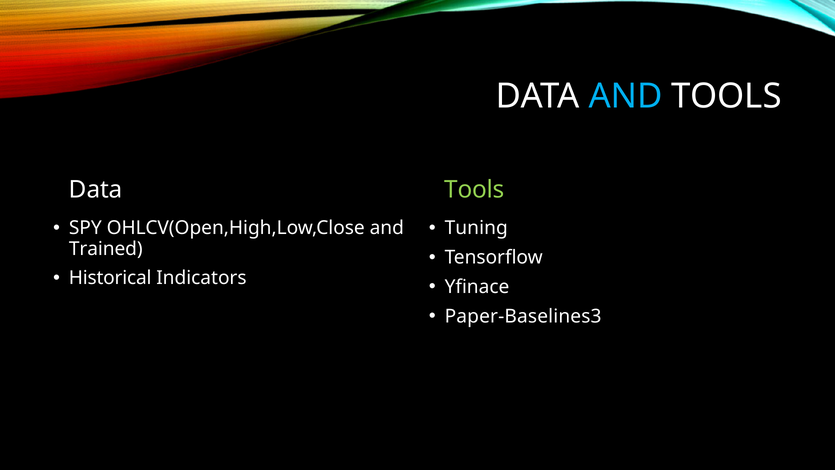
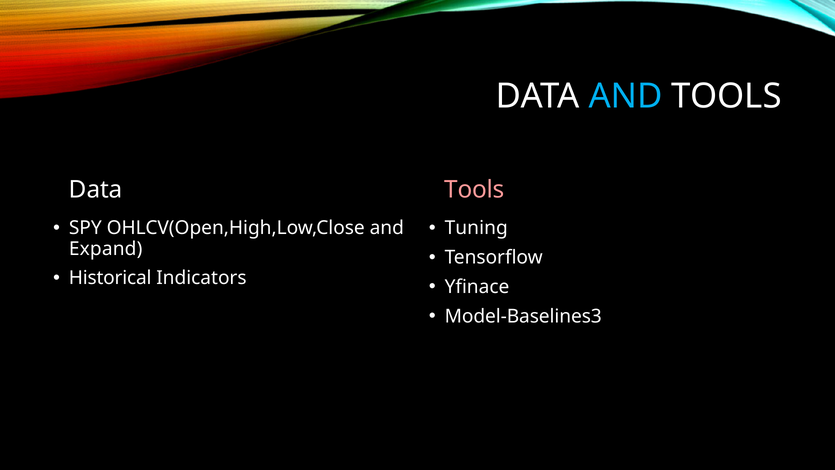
Tools colour: light green -> pink (474, 190)
Trained: Trained -> Expand (106, 249)
Paper-Baselines3: Paper-Baselines3 -> Model-Baselines3 (523, 316)
